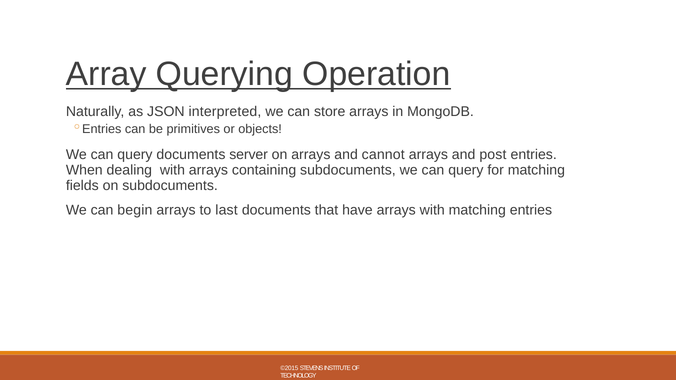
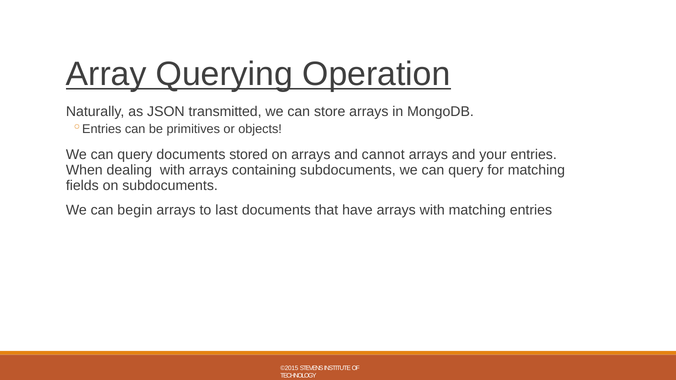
interpreted: interpreted -> transmitted (225, 112)
server: server -> stored (249, 155)
post: post -> your (493, 155)
